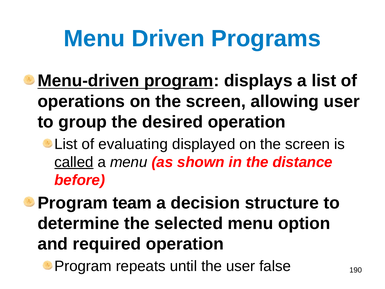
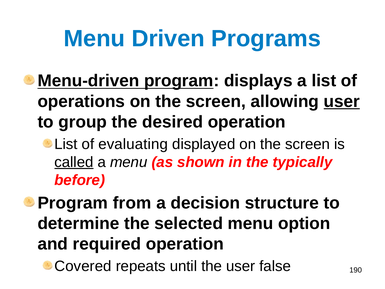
user underline: none -> present (342, 101)
distance: distance -> typically (303, 162)
team: team -> from (132, 203)
Program: Program -> Covered (83, 266)
